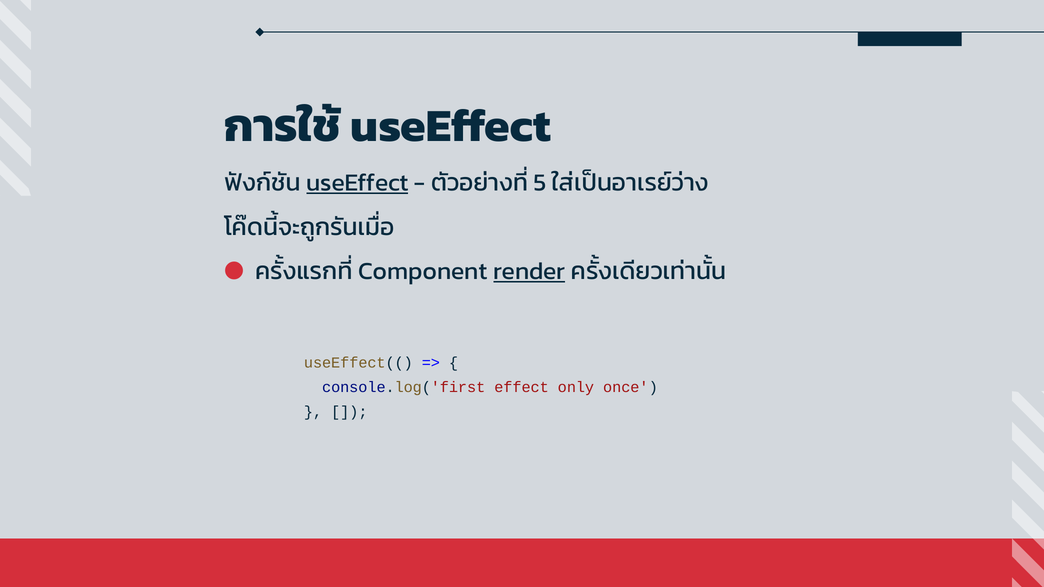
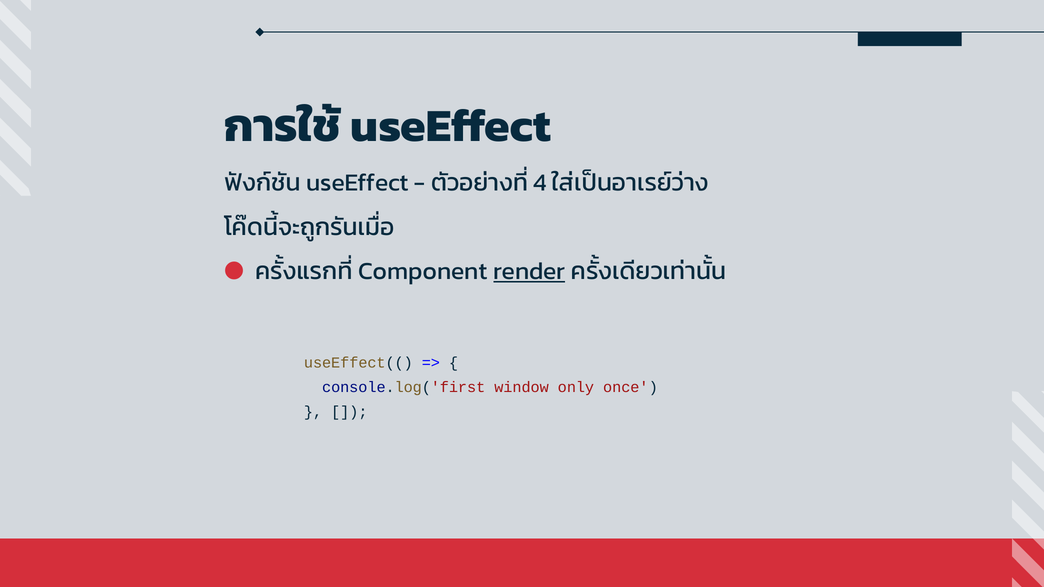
useEffect underline: present -> none (357, 183)
5: 5 -> 4 (540, 183)
effect: effect -> window (522, 387)
